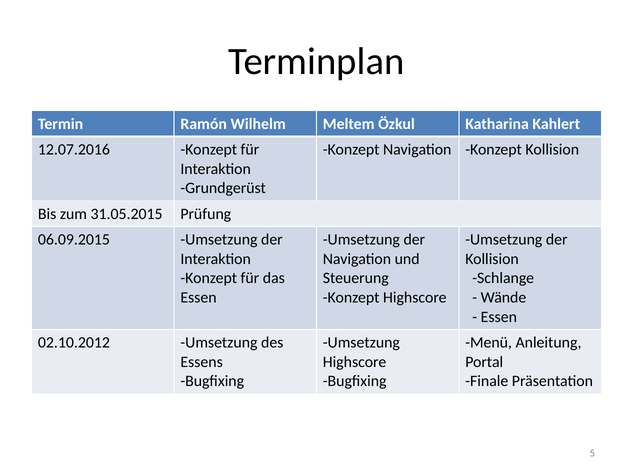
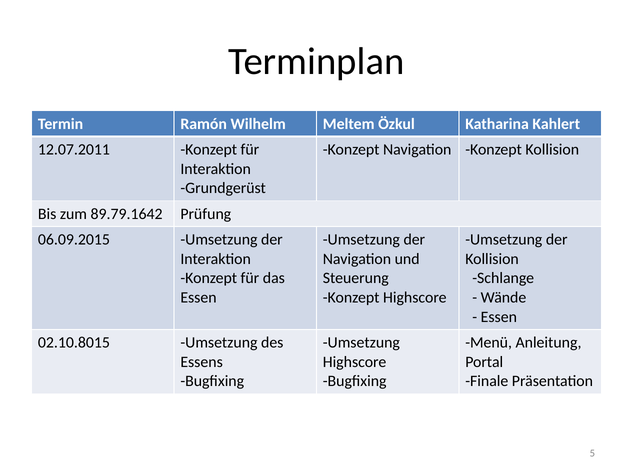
12.07.2016: 12.07.2016 -> 12.07.2011 (74, 149)
31.05.2015: 31.05.2015 -> 89.79.1642 (127, 214)
02.10.2012: 02.10.2012 -> 02.10.8015 (74, 342)
